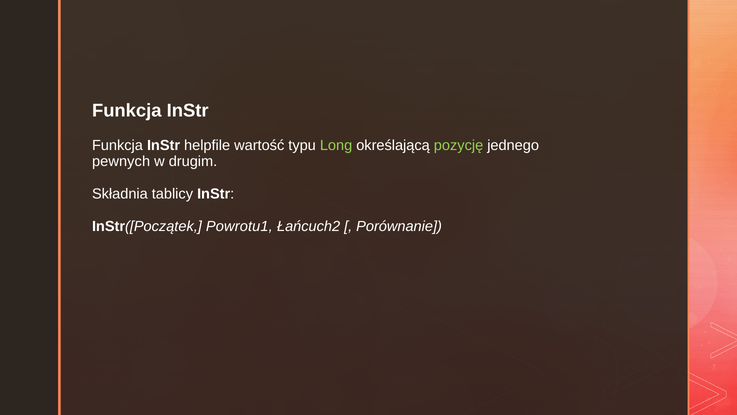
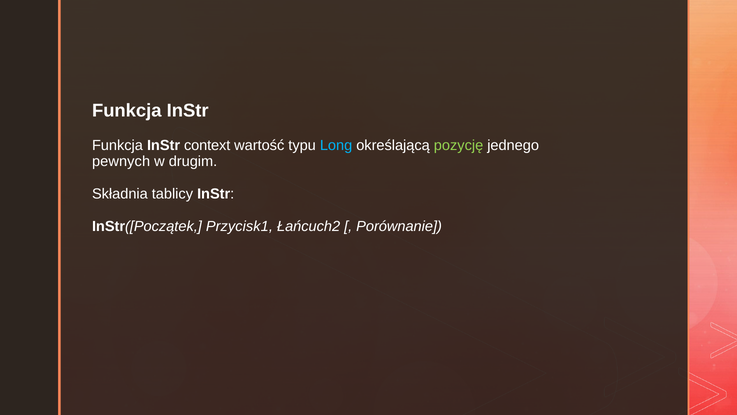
helpfile: helpfile -> context (207, 145)
Long colour: light green -> light blue (336, 145)
Powrotu1: Powrotu1 -> Przycisk1 (239, 226)
